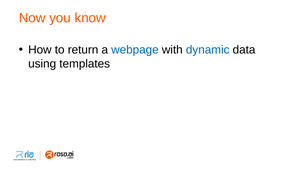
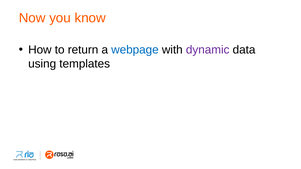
dynamic colour: blue -> purple (208, 50)
